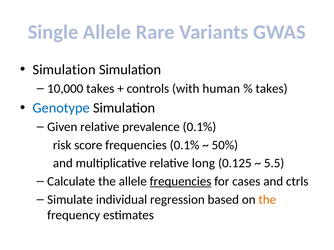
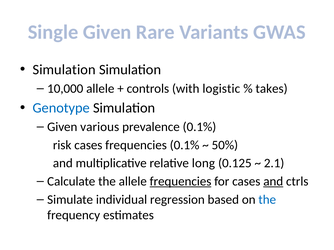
Single Allele: Allele -> Given (107, 32)
10,000 takes: takes -> allele (100, 89)
human: human -> logistic (221, 89)
Given relative: relative -> various (100, 127)
risk score: score -> cases (88, 145)
5.5: 5.5 -> 2.1 (274, 164)
and underline: none -> present (273, 182)
the colour: orange -> blue (267, 200)
